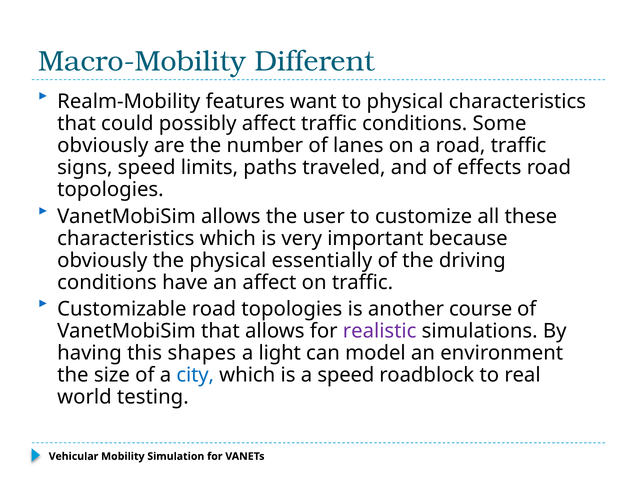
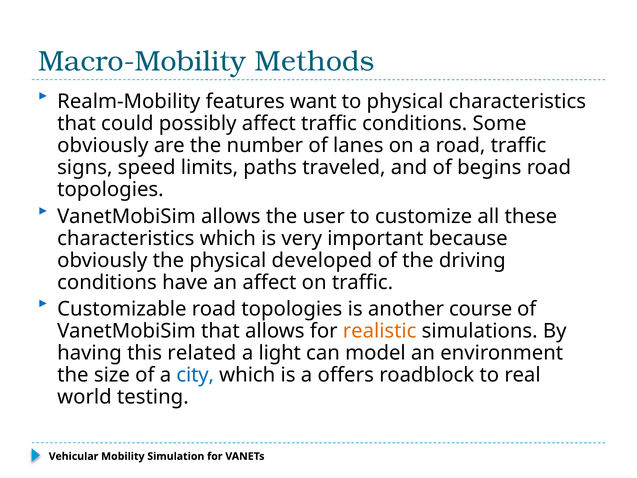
Different: Different -> Methods (315, 61)
effects: effects -> begins (489, 168)
essentially: essentially -> developed (322, 260)
realistic colour: purple -> orange (380, 331)
shapes: shapes -> related (202, 353)
a speed: speed -> offers (346, 375)
